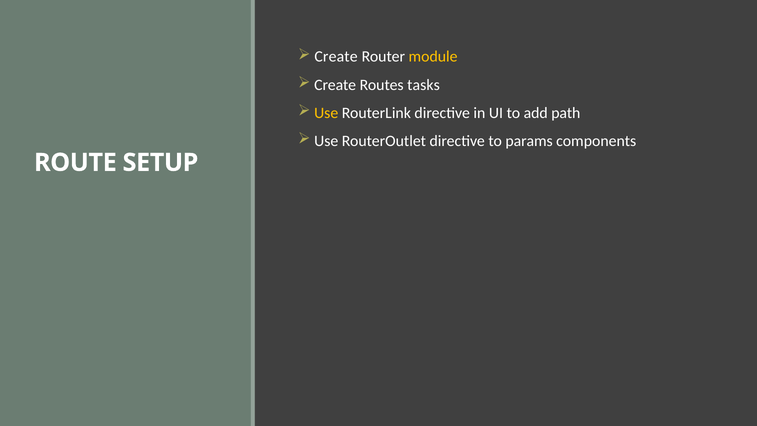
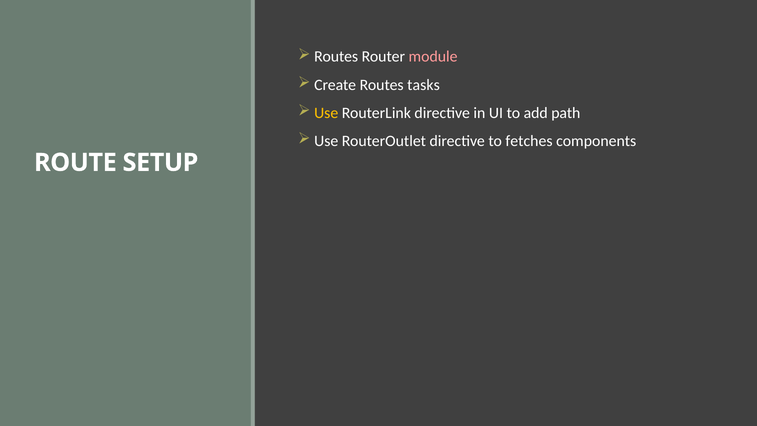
Create: Create -> Routes (336, 57)
module colour: yellow -> pink (433, 57)
params: params -> fetches (529, 141)
